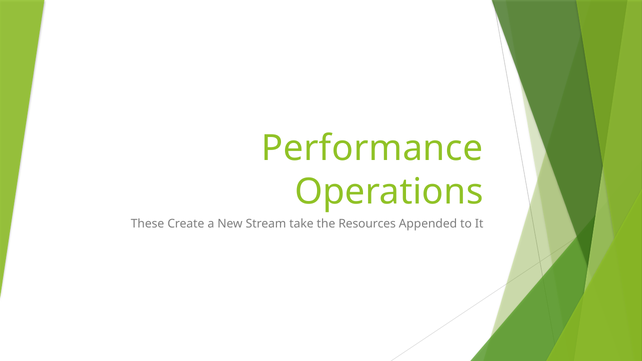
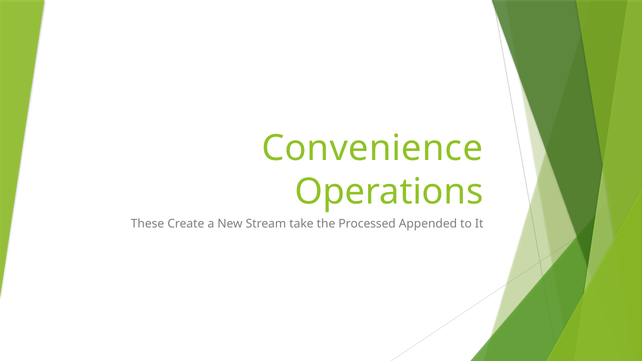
Performance: Performance -> Convenience (372, 148)
Resources: Resources -> Processed (367, 224)
